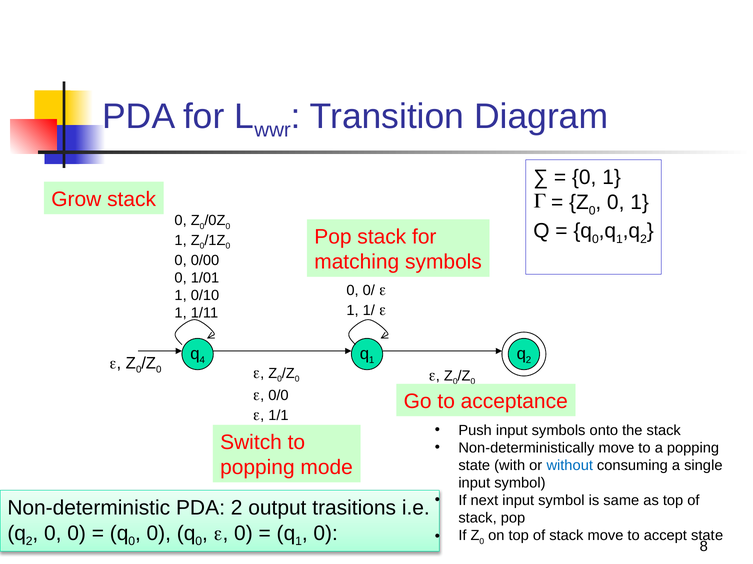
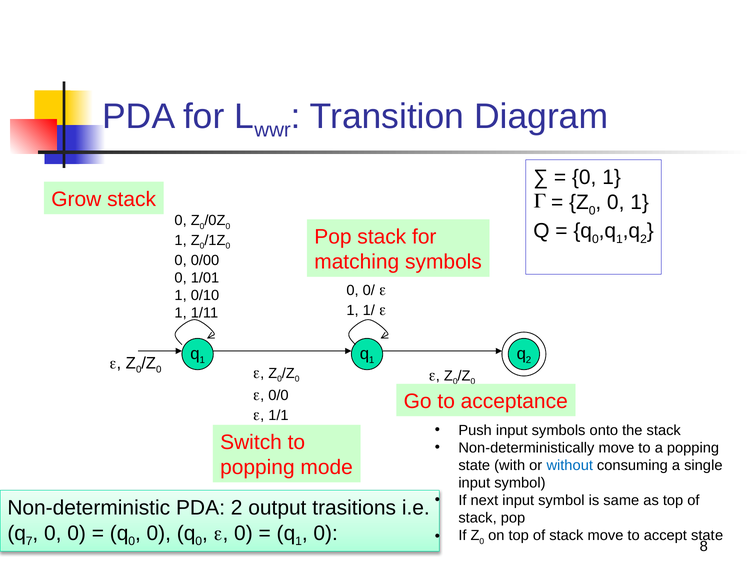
4: 4 -> 1 (202, 361)
2: 2 -> 7 (29, 542)
